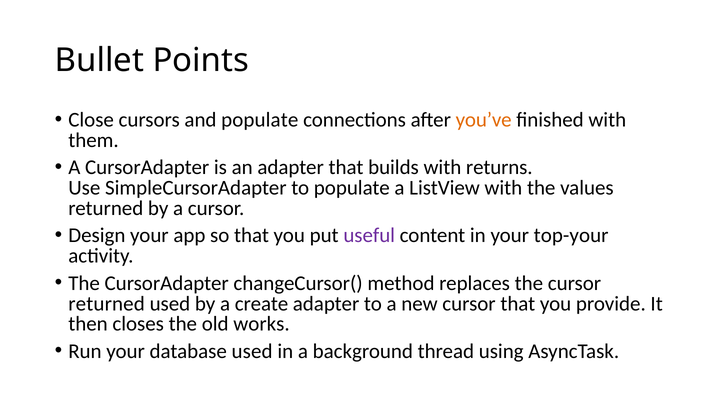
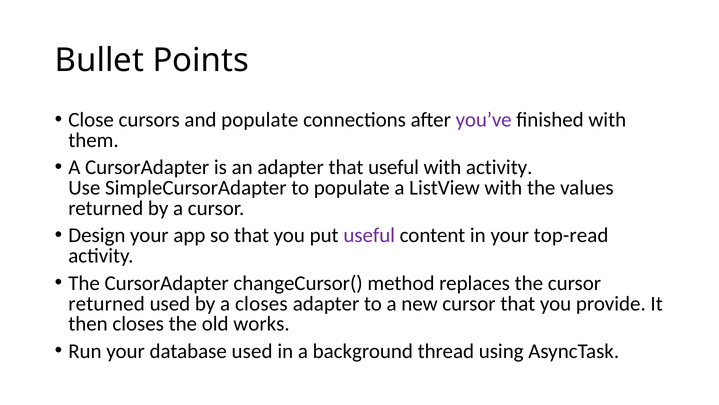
you’ve colour: orange -> purple (484, 120)
that builds: builds -> useful (394, 167)
with returns: returns -> activity (499, 167)
top-your: top-your -> top-read (571, 235)
a create: create -> closes (261, 303)
